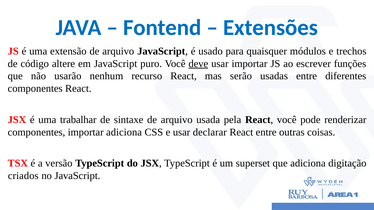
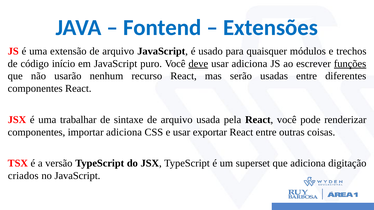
altere: altere -> início (64, 64)
usar importar: importar -> adiciona (249, 64)
funções underline: none -> present (350, 64)
declarar: declarar -> exportar (210, 132)
